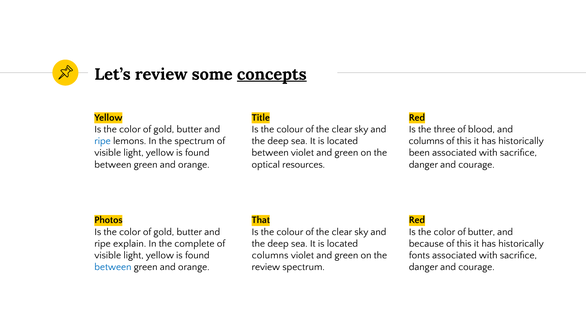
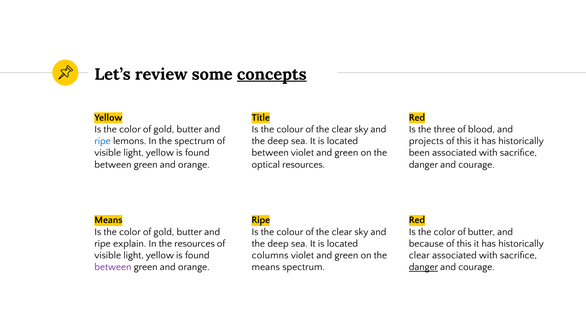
columns: columns -> projects (426, 141)
Photos: Photos -> Means (108, 220)
That: That -> Ripe (261, 220)
the complete: complete -> resources (195, 243)
fonts: fonts -> clear (419, 255)
between colour: blue -> purple (113, 267)
review: review -> means (266, 267)
danger underline: none -> present (423, 267)
